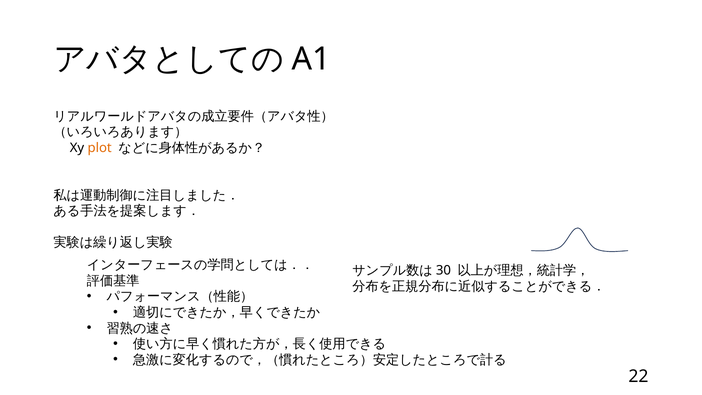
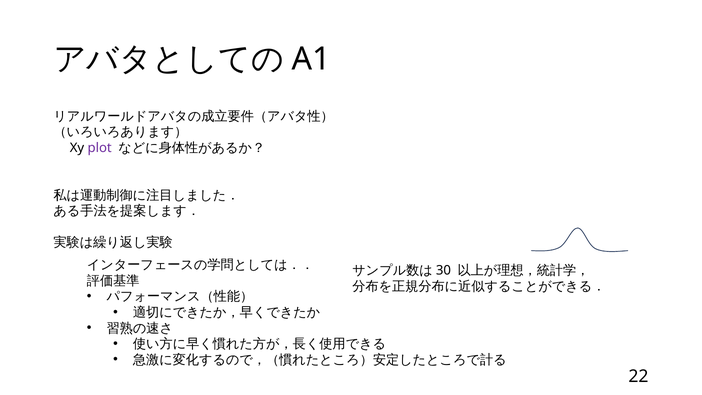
plot colour: orange -> purple (100, 148)
